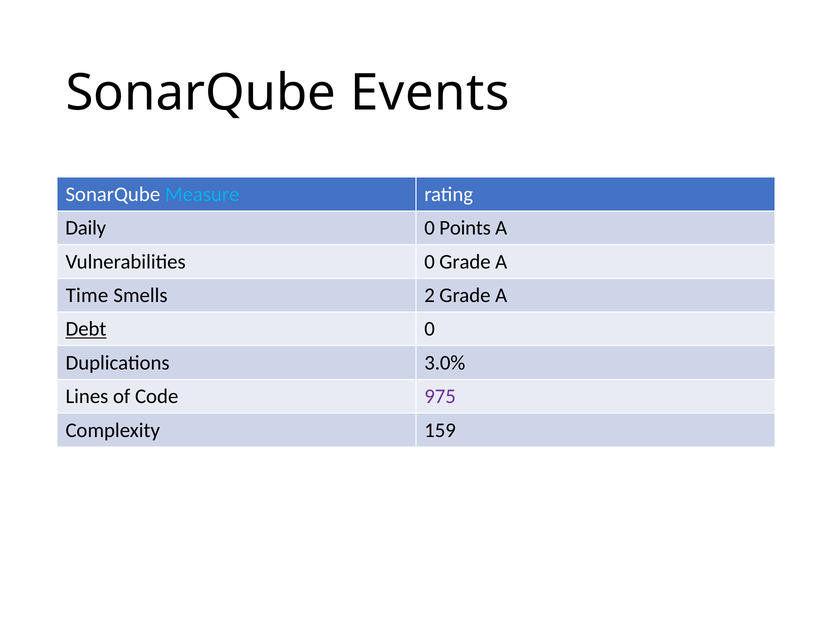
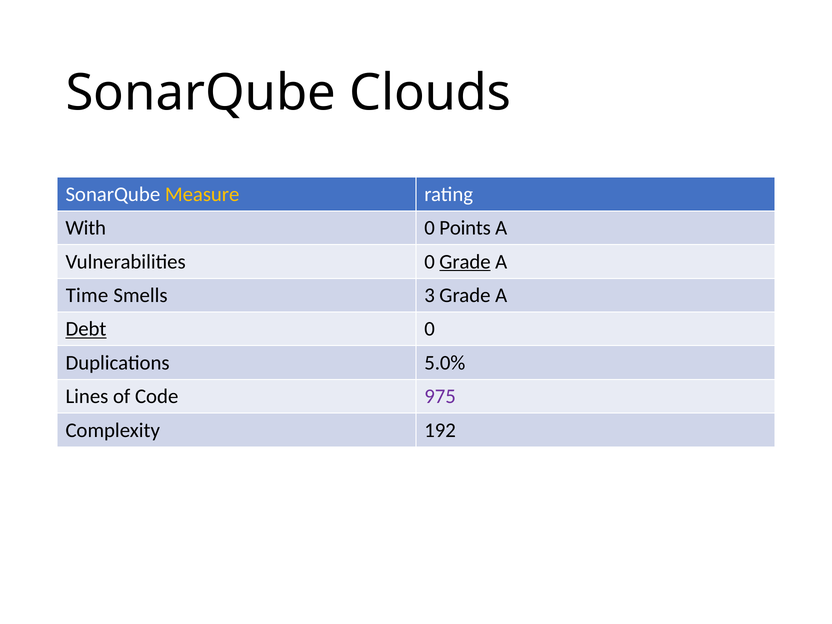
Events: Events -> Clouds (430, 93)
Measure colour: light blue -> yellow (202, 194)
Daily: Daily -> With (86, 228)
Grade underline: none -> present (465, 262)
2: 2 -> 3 (430, 295)
3.0%: 3.0% -> 5.0% (445, 363)
159: 159 -> 192 (440, 430)
